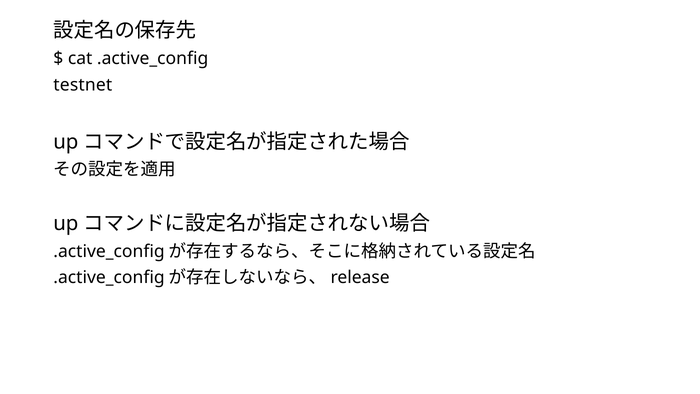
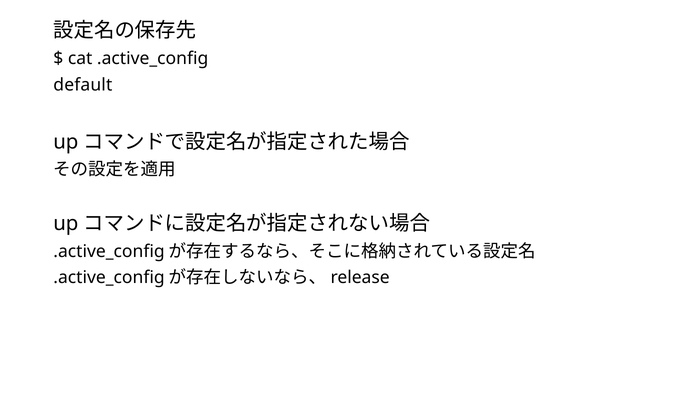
testnet: testnet -> default (83, 85)
